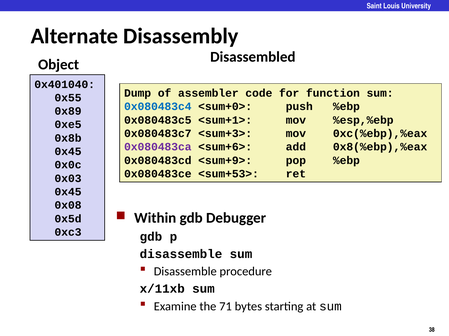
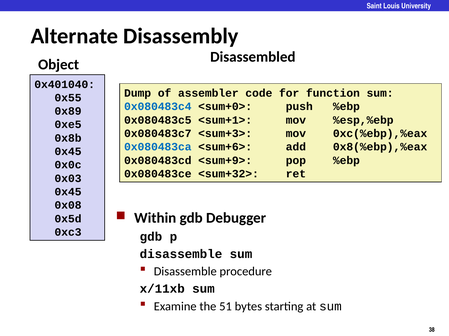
0x080483ca colour: purple -> blue (158, 147)
<sum+53>: <sum+53> -> <sum+32> (229, 174)
71: 71 -> 51 (226, 307)
